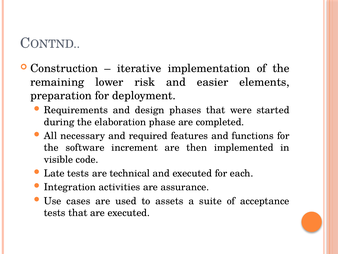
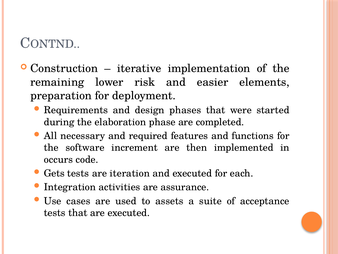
visible: visible -> occurs (58, 159)
Late: Late -> Gets (54, 173)
technical: technical -> iteration (130, 173)
